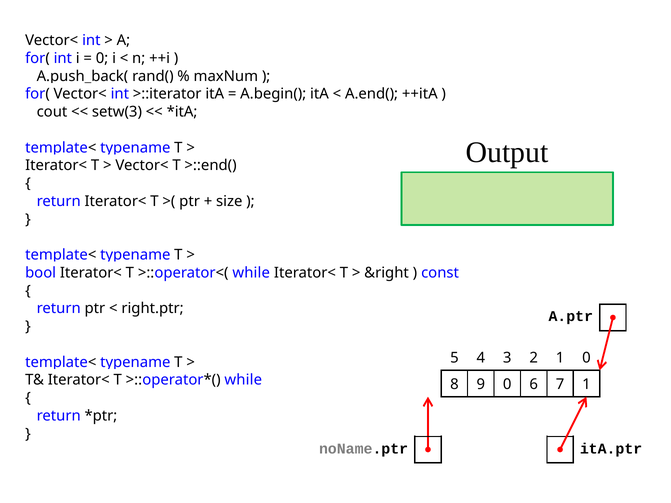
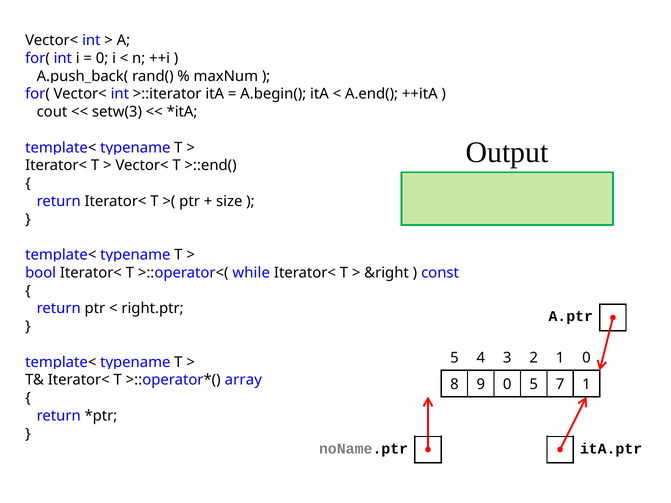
while: while -> array (243, 380)
0 6: 6 -> 5 (534, 385)
